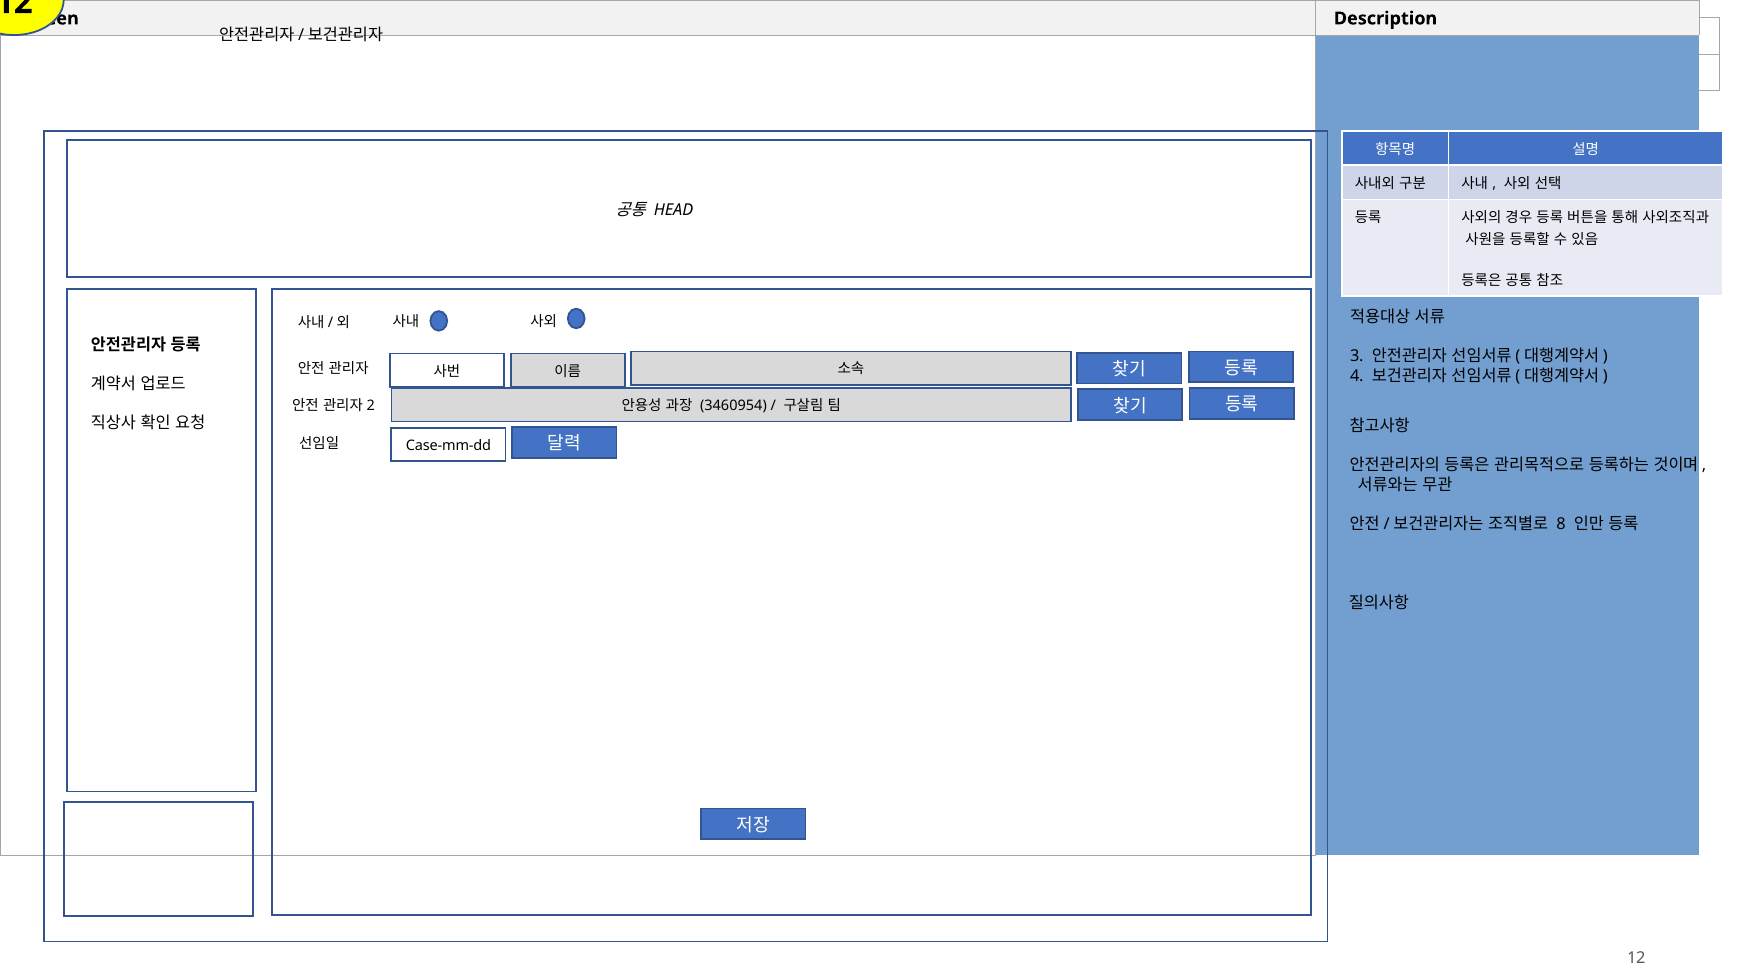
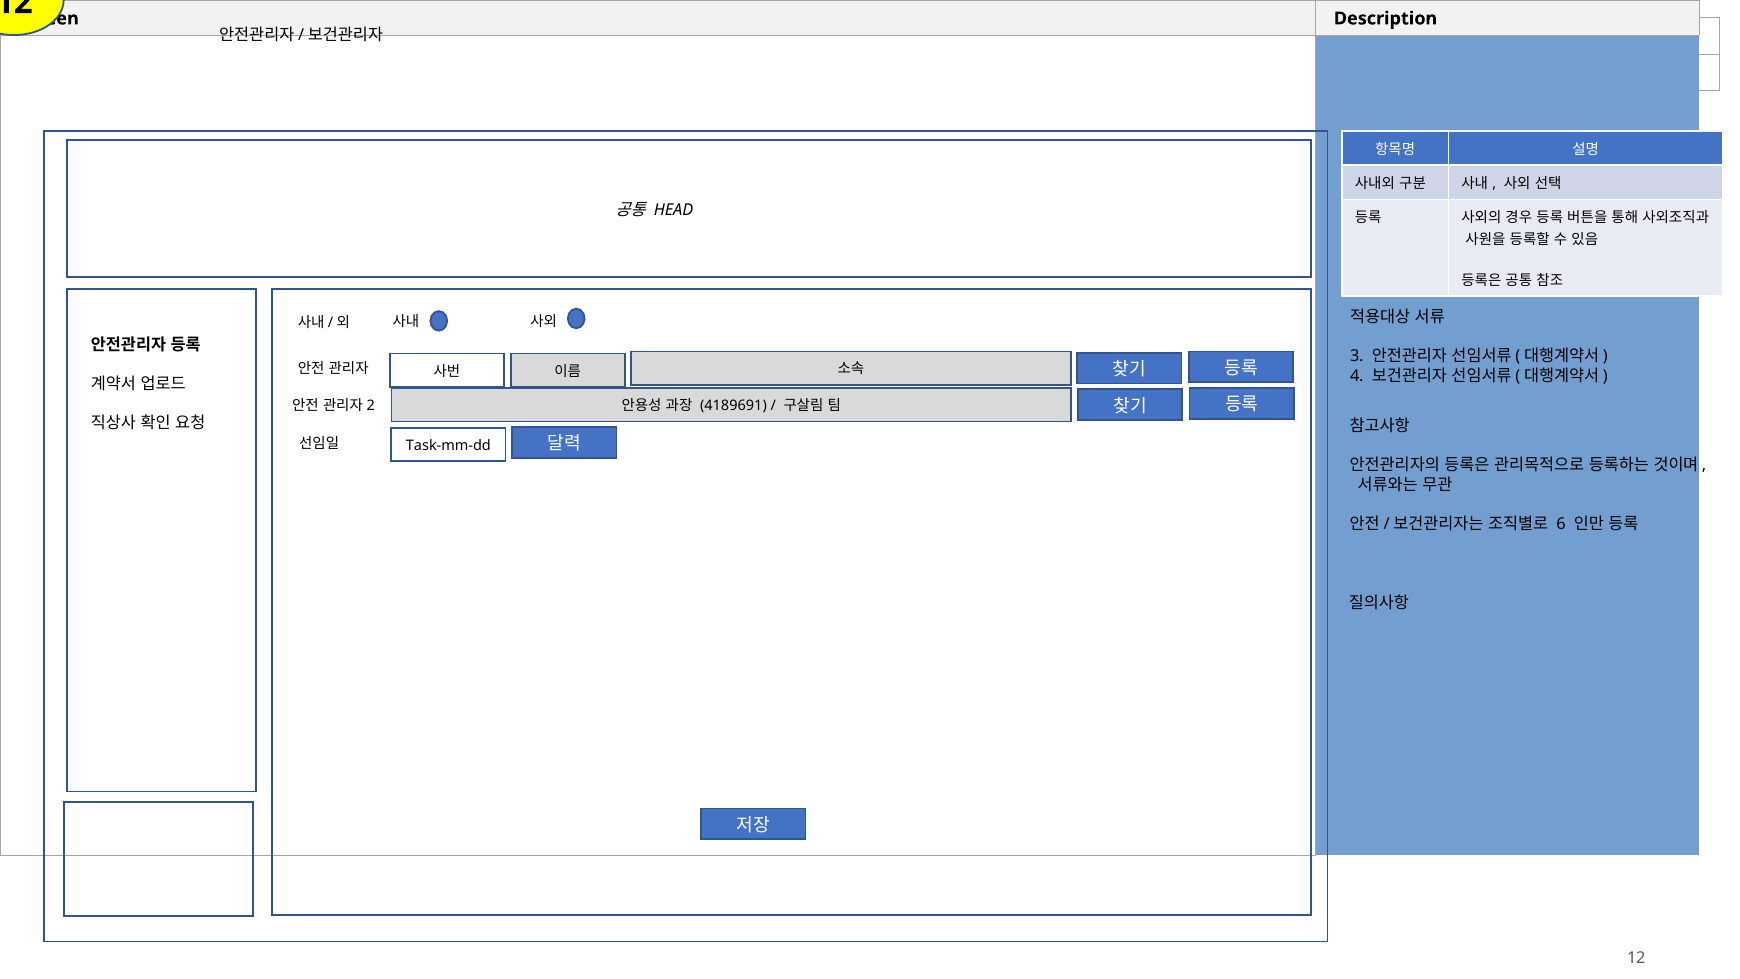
3460954: 3460954 -> 4189691 (733, 406)
Case-mm-dd: Case-mm-dd -> Task-mm-dd (448, 445)
8: 8 -> 6 (1561, 524)
